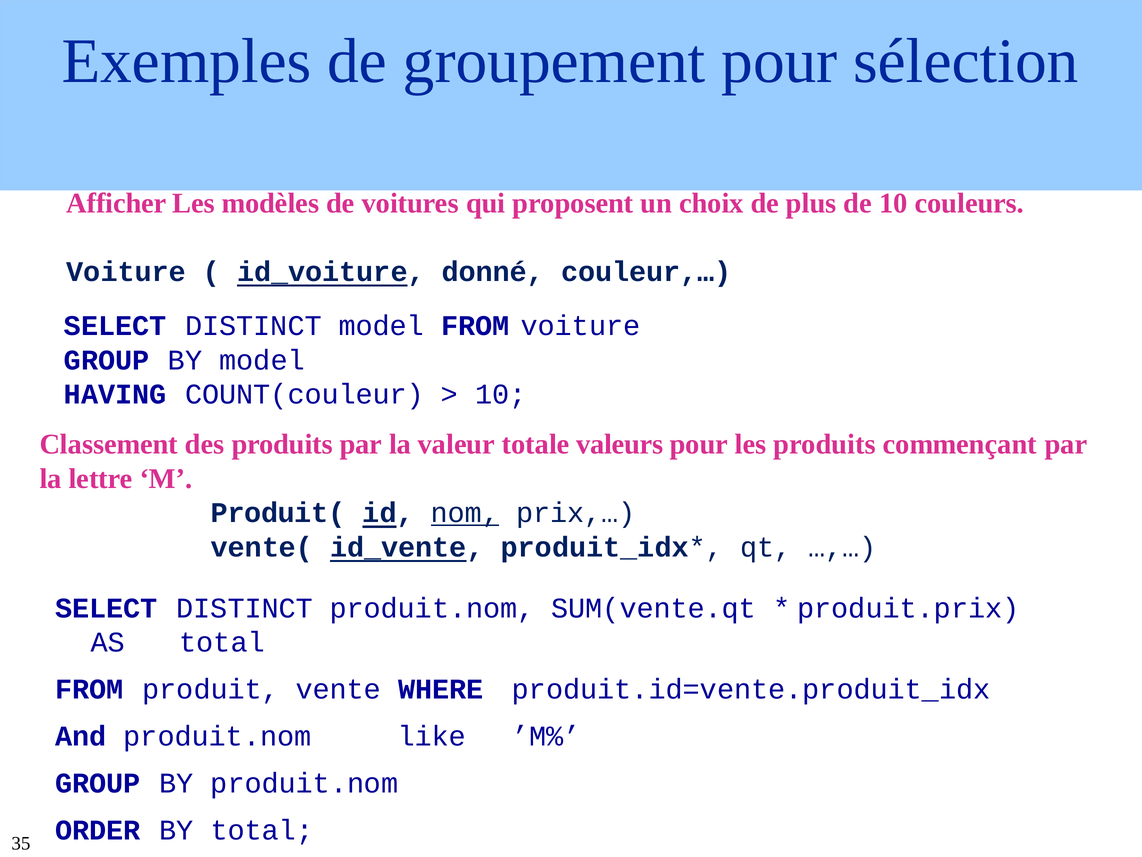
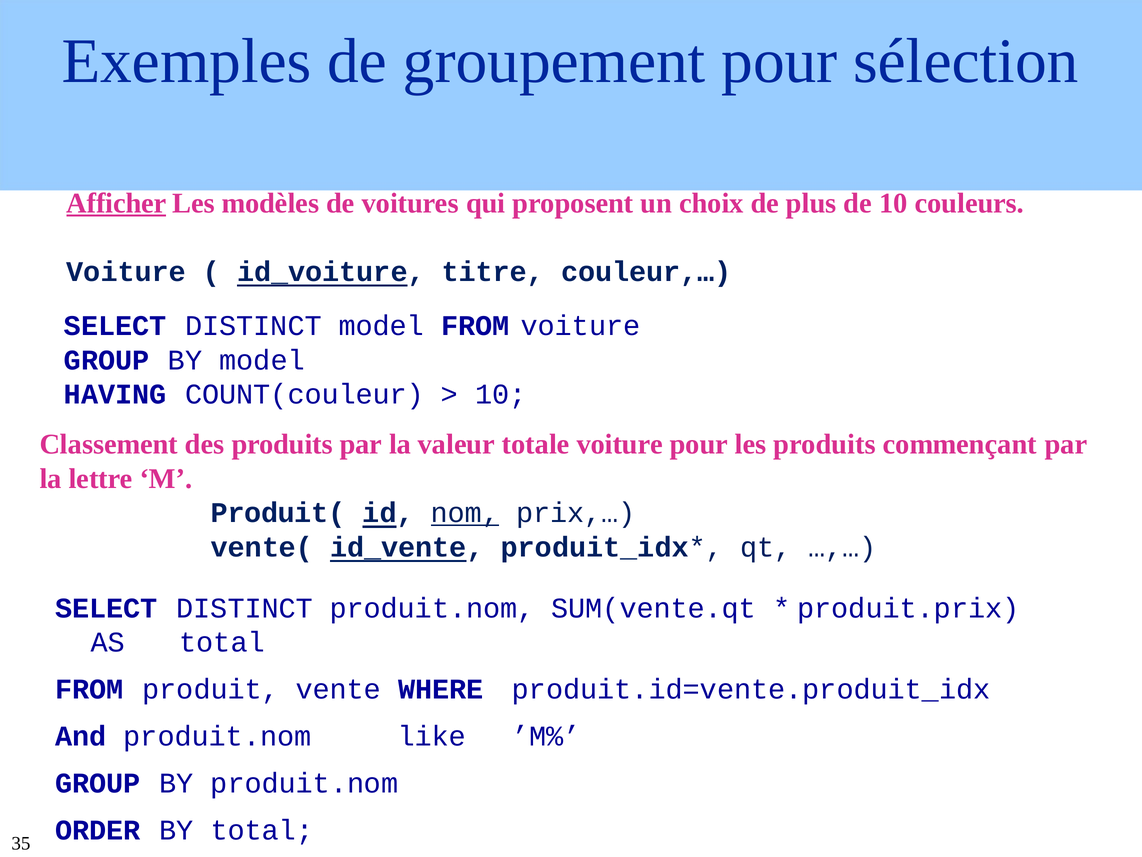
Afficher underline: none -> present (116, 203)
donné: donné -> titre (493, 272)
totale valeurs: valeurs -> voiture (620, 444)
